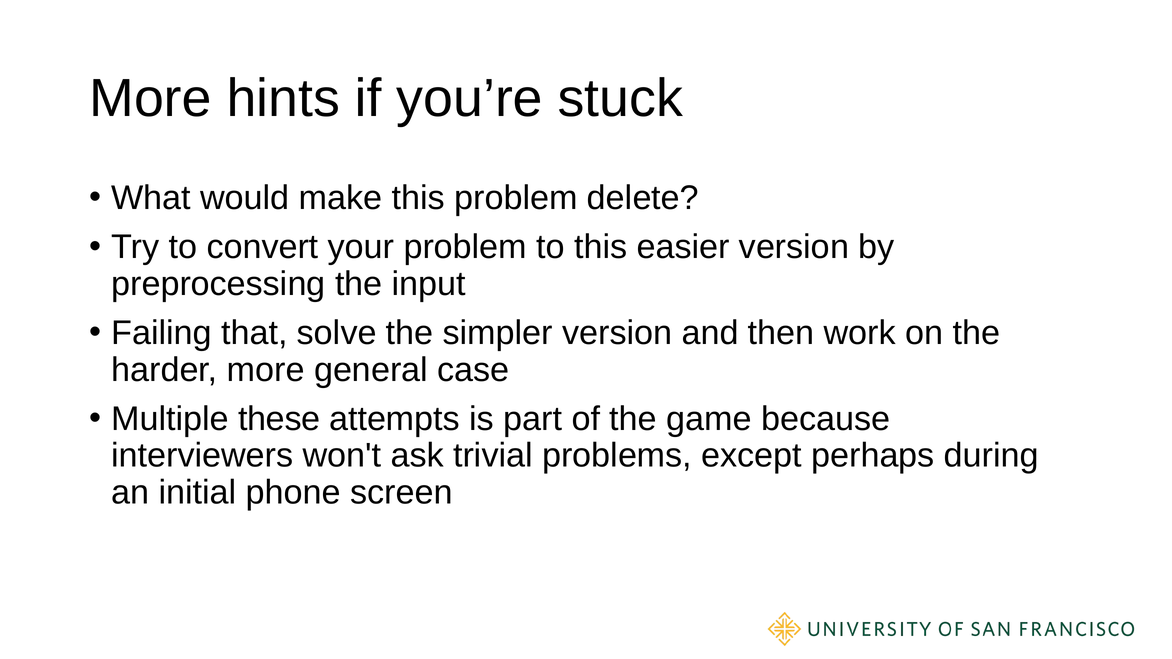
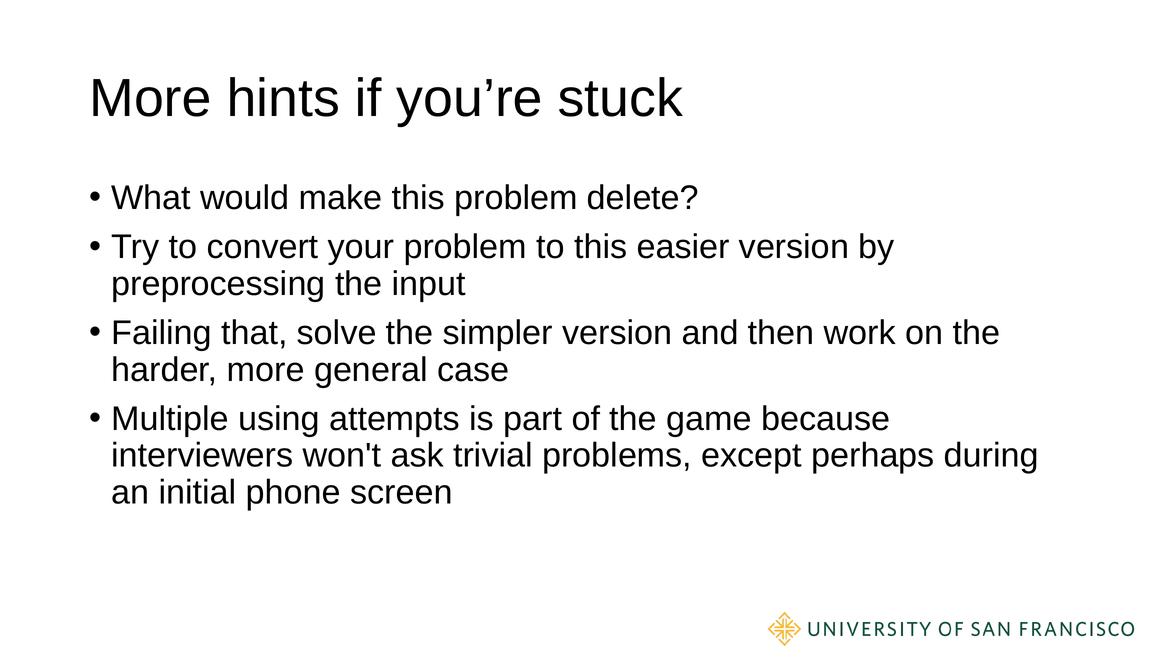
these: these -> using (279, 419)
